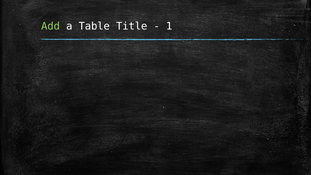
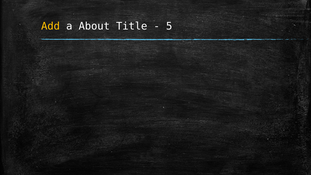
Add colour: light green -> yellow (51, 26)
Table: Table -> About (94, 26)
1: 1 -> 5 (169, 26)
